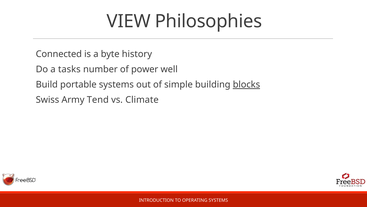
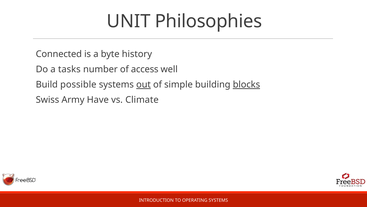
VIEW: VIEW -> UNIT (129, 21)
power: power -> access (145, 69)
portable: portable -> possible (78, 84)
out underline: none -> present (143, 84)
Tend: Tend -> Have (98, 100)
